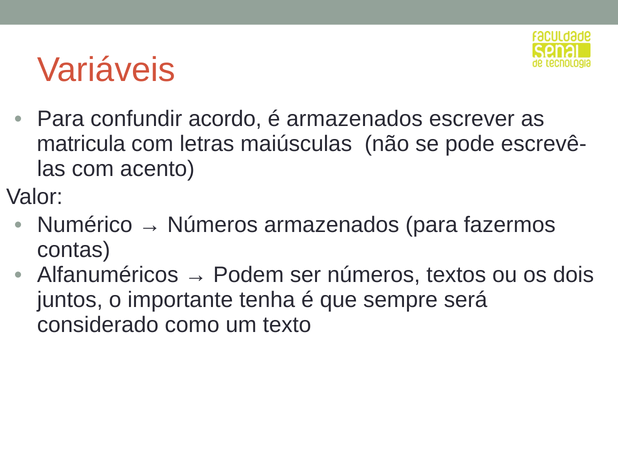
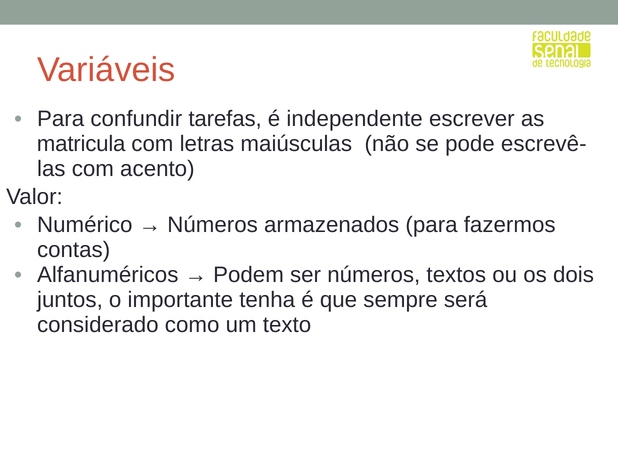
acordo: acordo -> tarefas (225, 119)
é armazenados: armazenados -> independente (355, 119)
